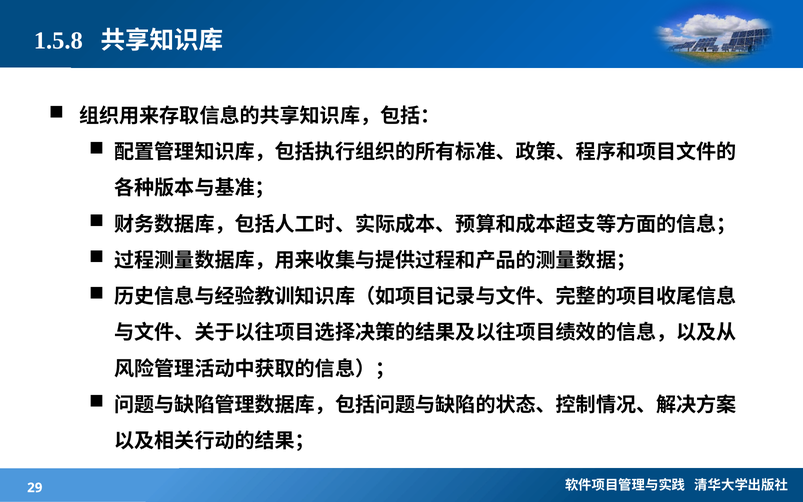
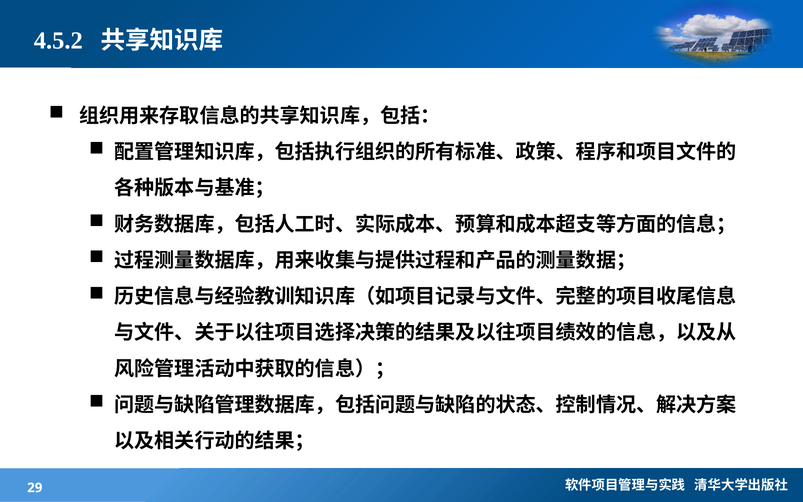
1.5.8: 1.5.8 -> 4.5.2 (58, 41)
